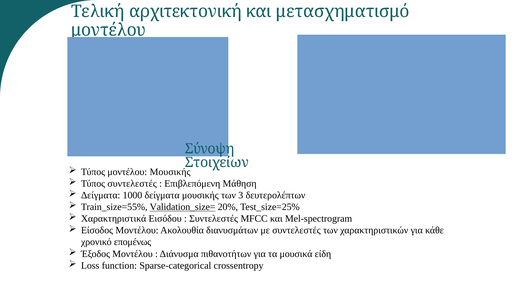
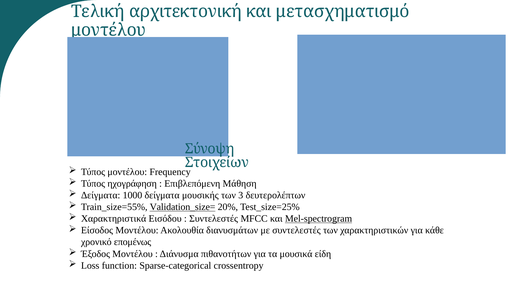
μοντέλου Μουσικής: Μουσικής -> Frequency (170, 171)
Τύπος συντελεστές: συντελεστές -> ηχογράφηση (132, 183)
Mel-spectrogram underline: none -> present (319, 218)
